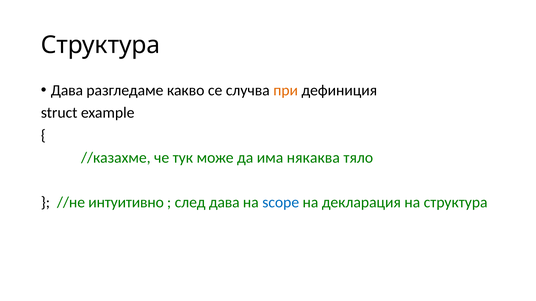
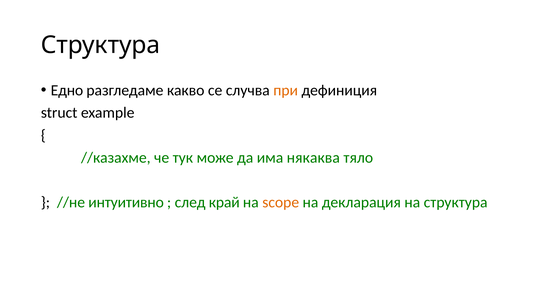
Дава: Дава -> Едно (67, 91)
след дава: дава -> край (224, 203)
scope colour: blue -> orange (281, 203)
